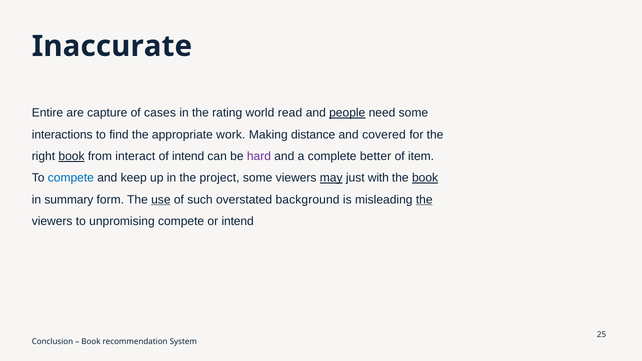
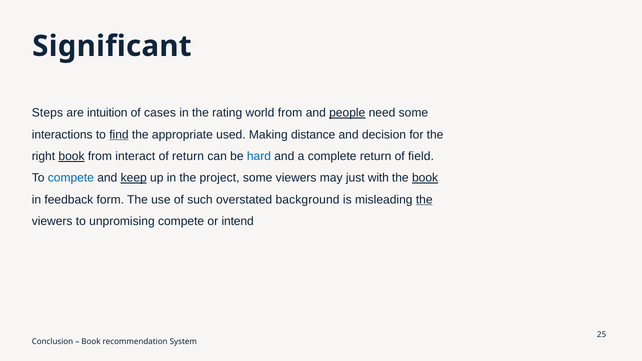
Inaccurate: Inaccurate -> Significant (112, 46)
Entire: Entire -> Steps (47, 113)
capture: capture -> intuition (107, 113)
world read: read -> from (290, 113)
find underline: none -> present (119, 135)
work: work -> used (231, 135)
covered: covered -> decision (384, 135)
of intend: intend -> return (188, 156)
hard colour: purple -> blue (259, 156)
complete better: better -> return (376, 156)
item: item -> field (421, 156)
keep underline: none -> present (134, 178)
may underline: present -> none (331, 178)
summary: summary -> feedback (69, 200)
use underline: present -> none (161, 200)
